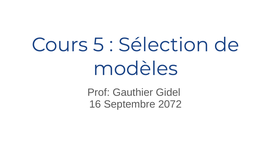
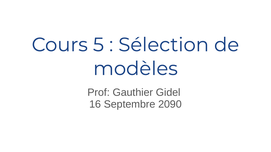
2072: 2072 -> 2090 (170, 105)
